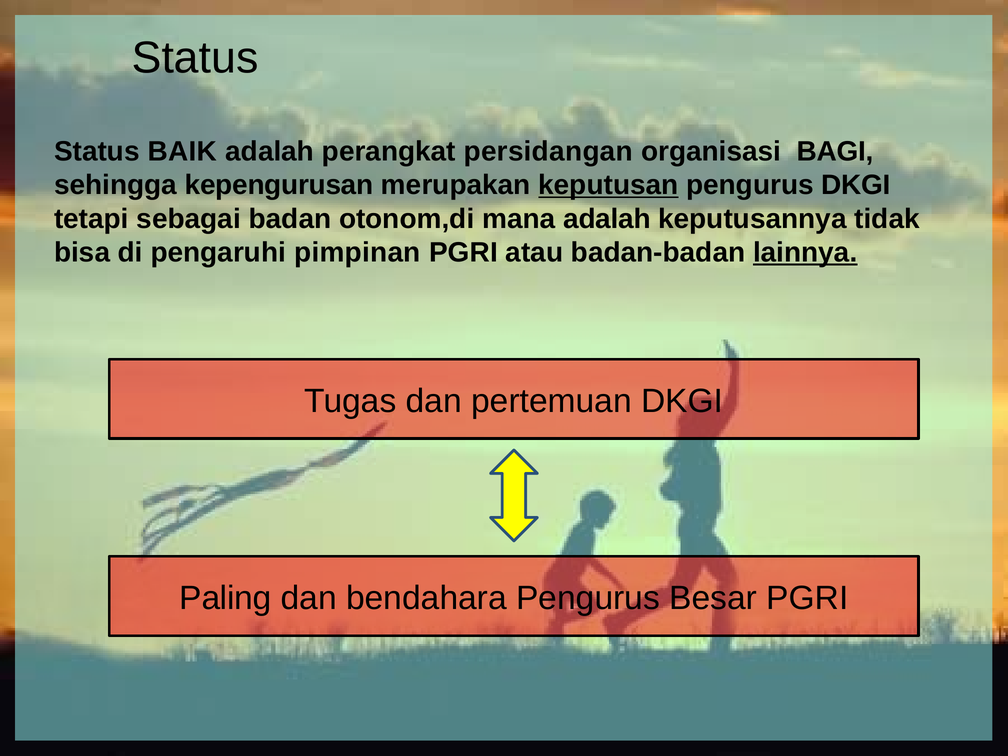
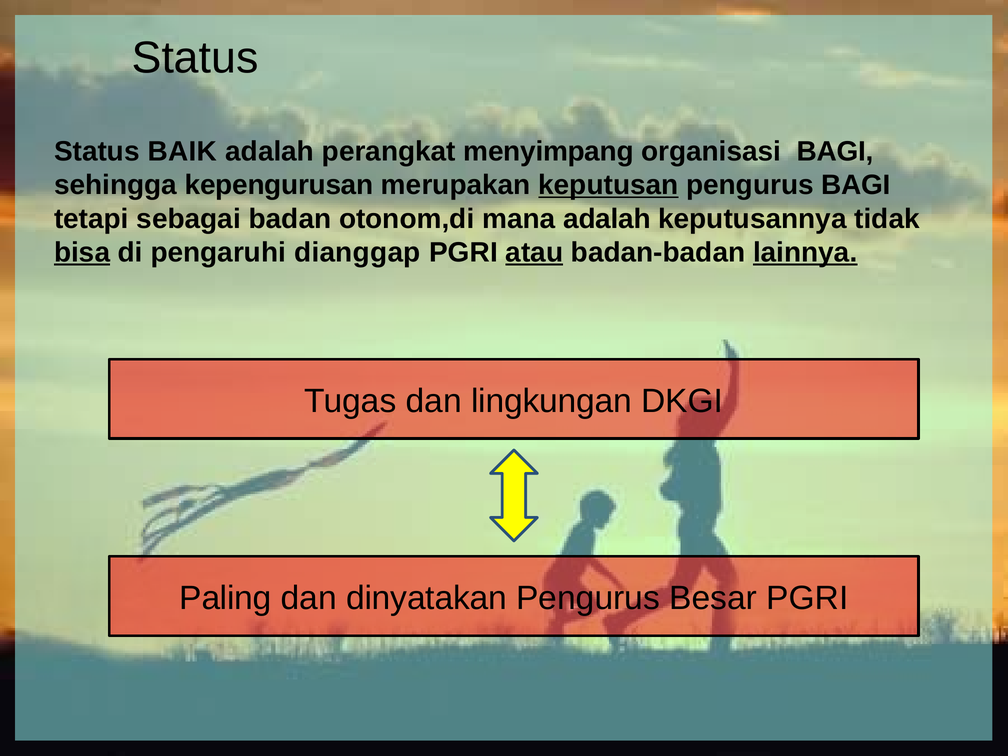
persidangan: persidangan -> menyimpang (549, 152)
pengurus DKGI: DKGI -> BAGI (856, 185)
bisa underline: none -> present (82, 252)
pimpinan: pimpinan -> dianggap (357, 252)
atau underline: none -> present (534, 252)
pertemuan: pertemuan -> lingkungan (552, 401)
bendahara: bendahara -> dinyatakan (427, 598)
